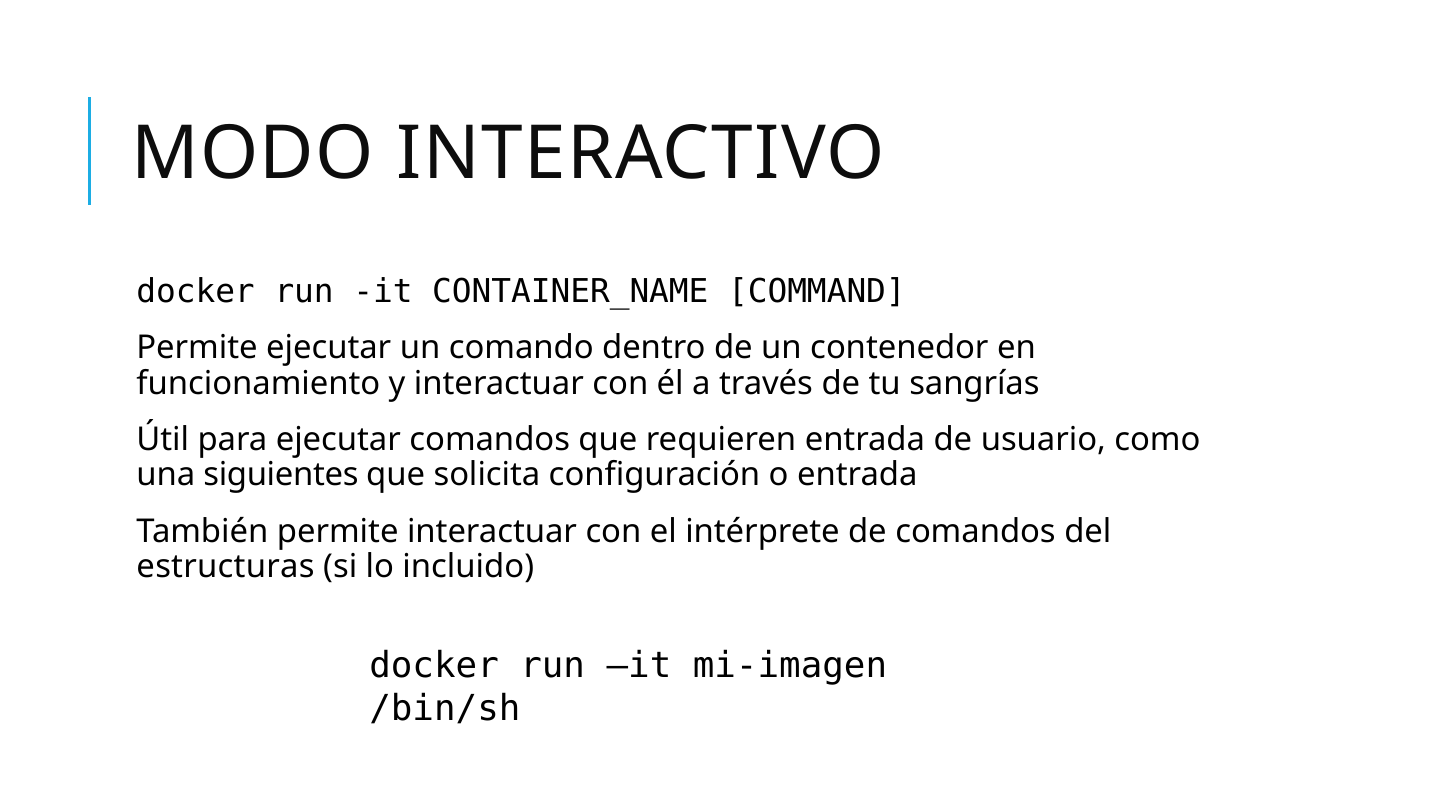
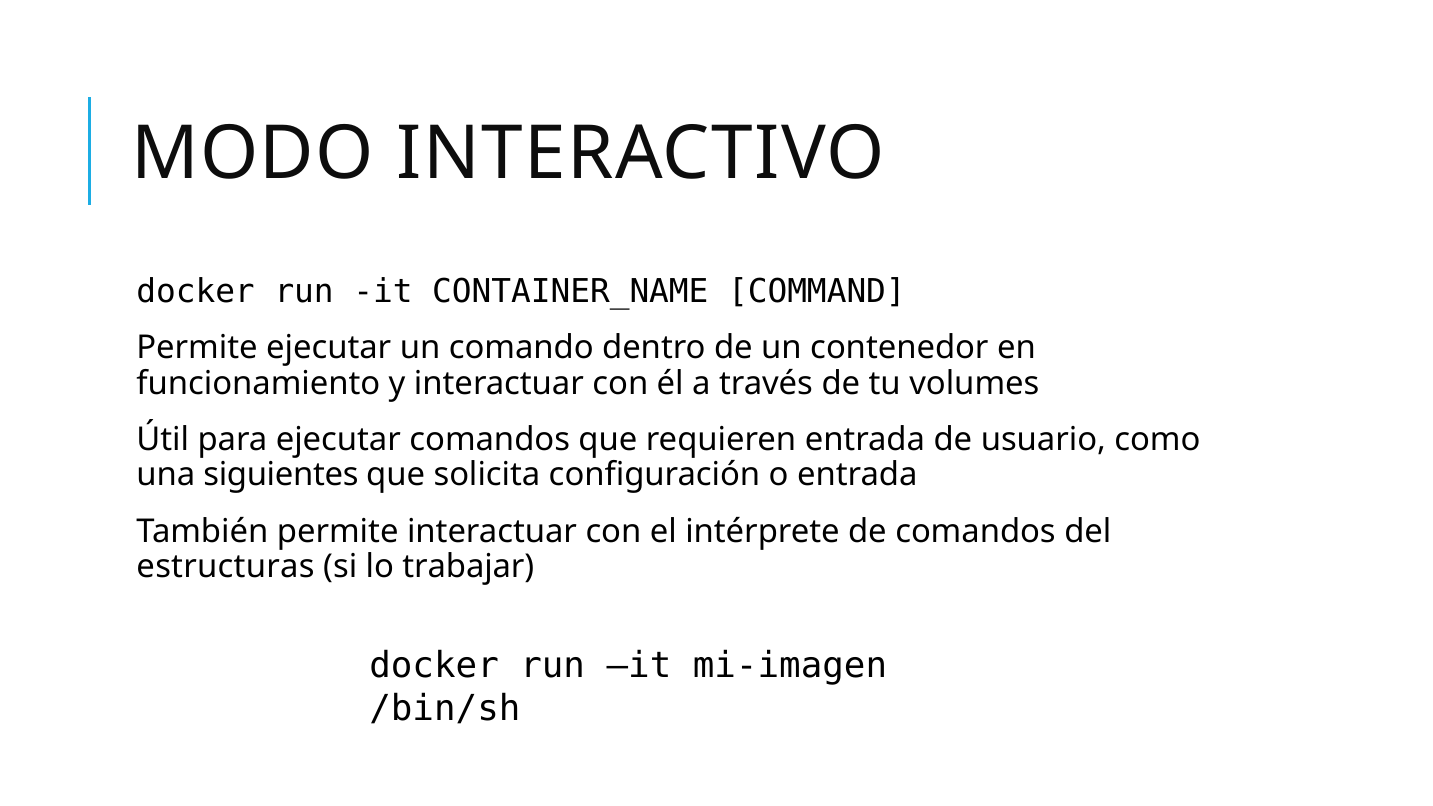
sangrías: sangrías -> volumes (974, 383)
incluido: incluido -> trabajar (468, 567)
